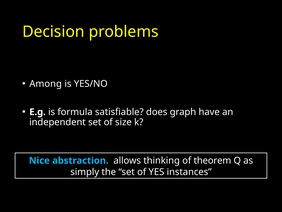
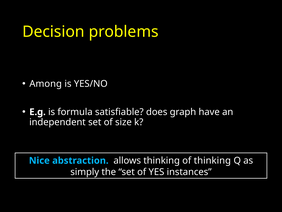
of theorem: theorem -> thinking (212, 160)
